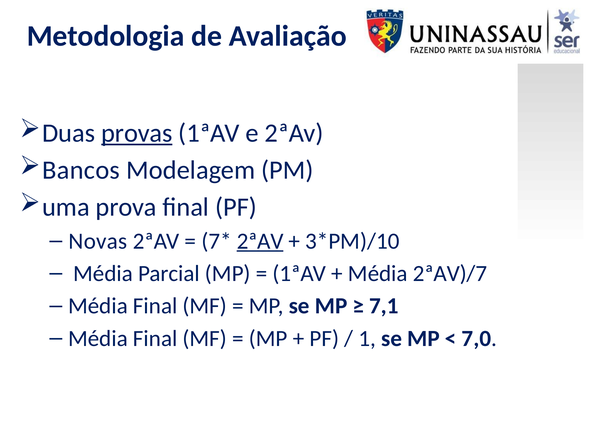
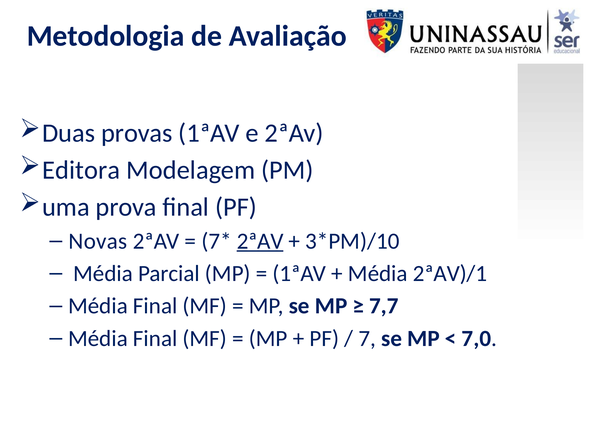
provas underline: present -> none (137, 133)
Bancos: Bancos -> Editora (81, 170)
2ªAV)/7: 2ªAV)/7 -> 2ªAV)/1 (450, 274)
7,1: 7,1 -> 7,7 (384, 306)
1: 1 -> 7 (367, 339)
